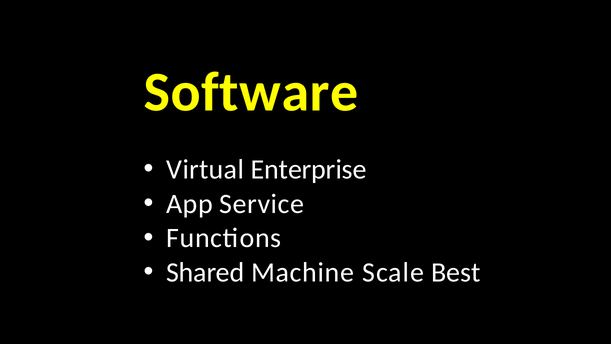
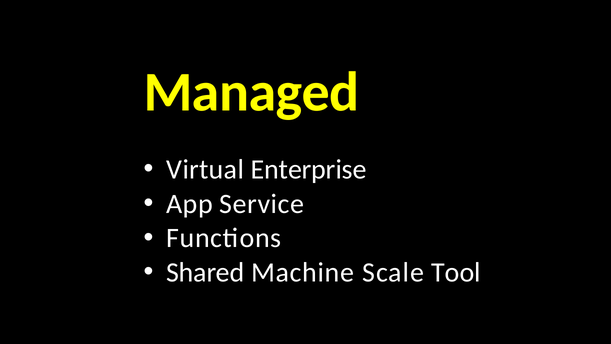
Software: Software -> Managed (251, 92)
Best: Best -> Tool (456, 272)
